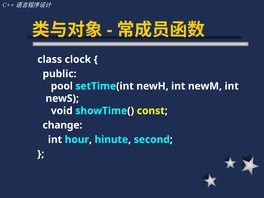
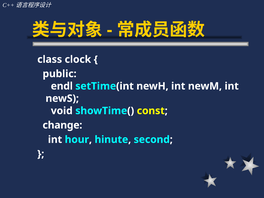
pool: pool -> endl (62, 86)
